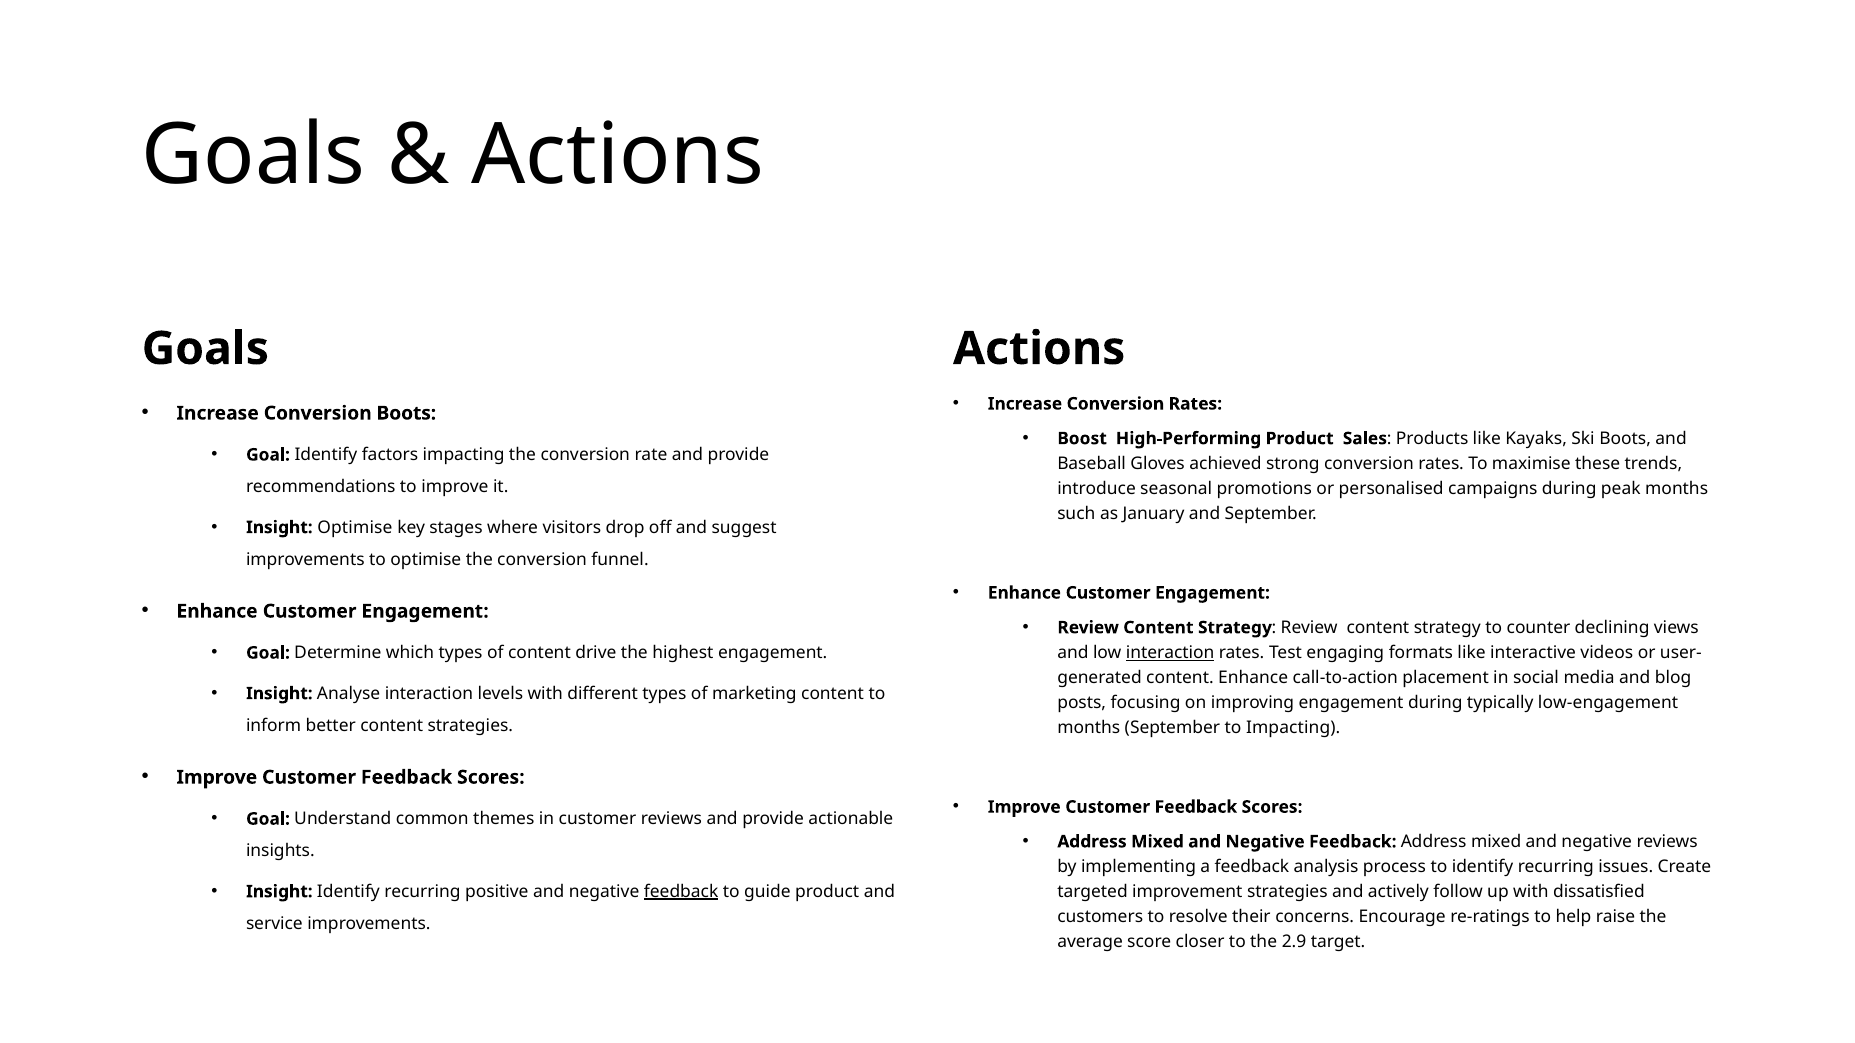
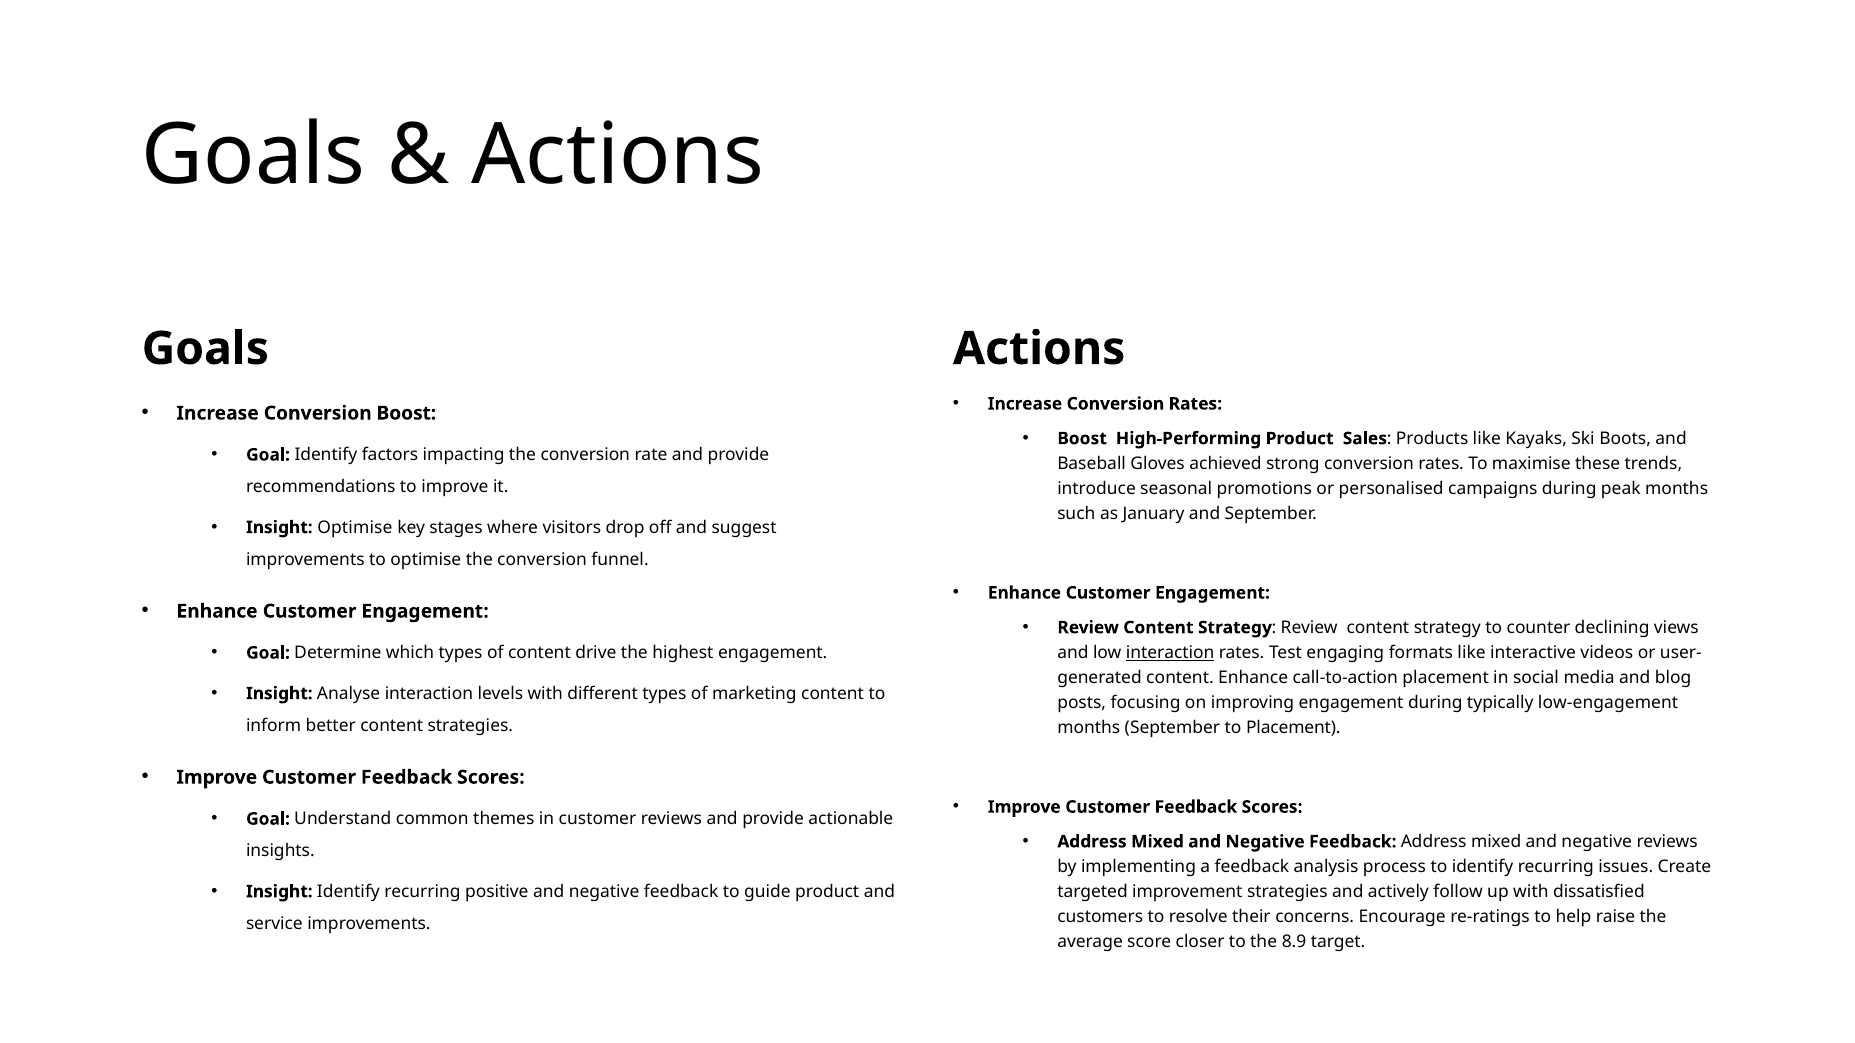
Conversion Boots: Boots -> Boost (406, 413)
to Impacting: Impacting -> Placement (1293, 728)
feedback underline: present -> none (681, 892)
2.9: 2.9 -> 8.9 (1294, 942)
